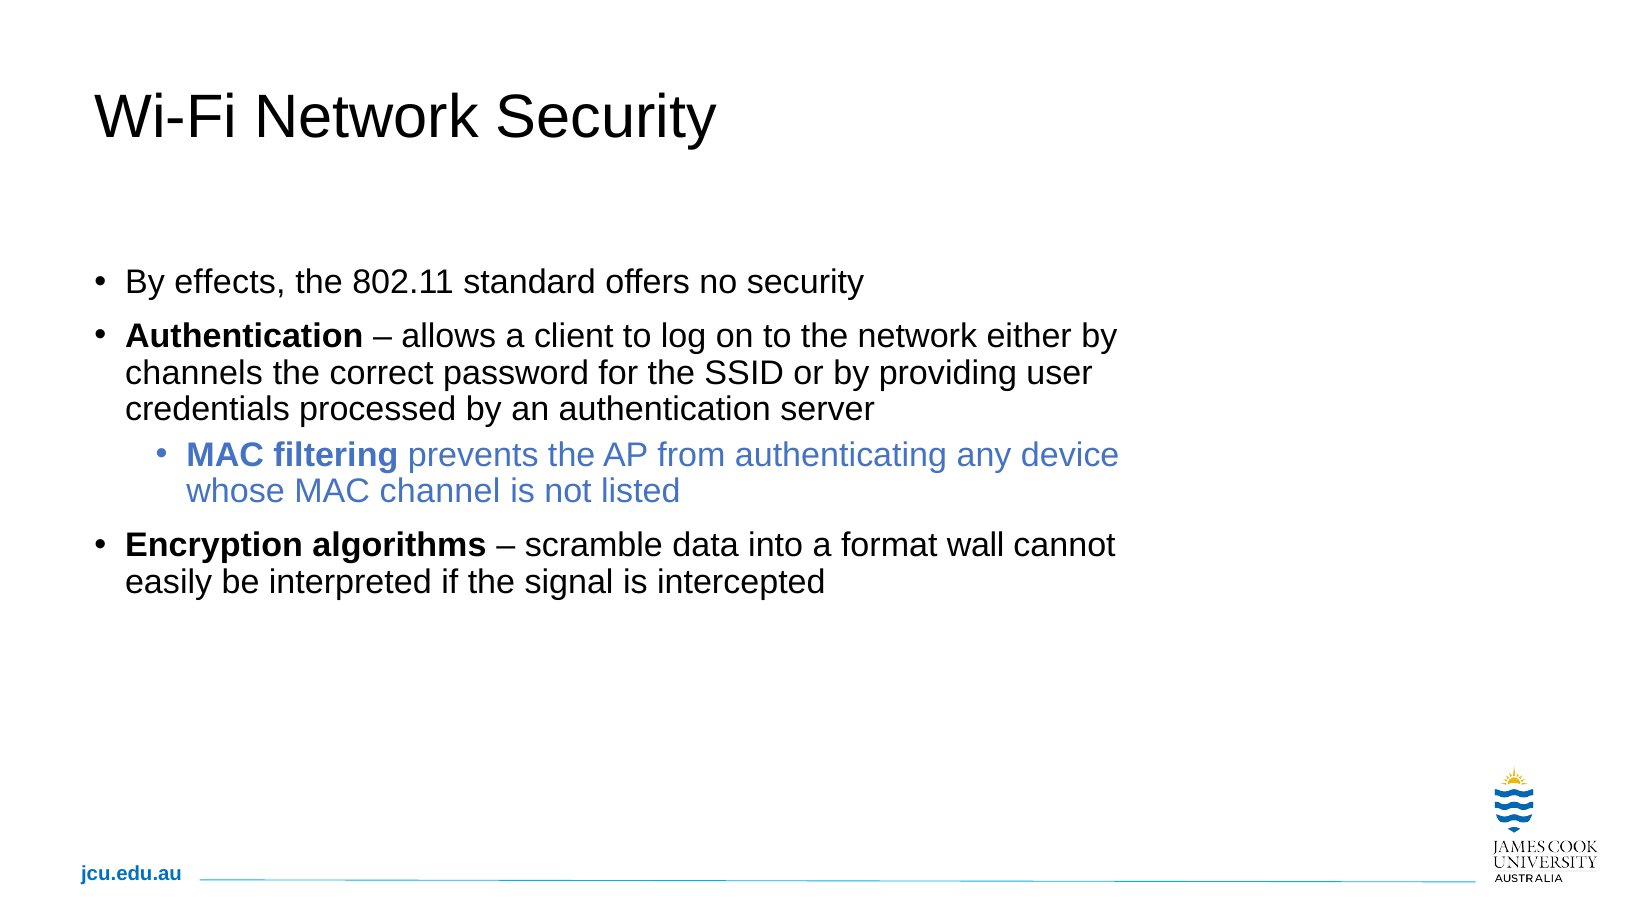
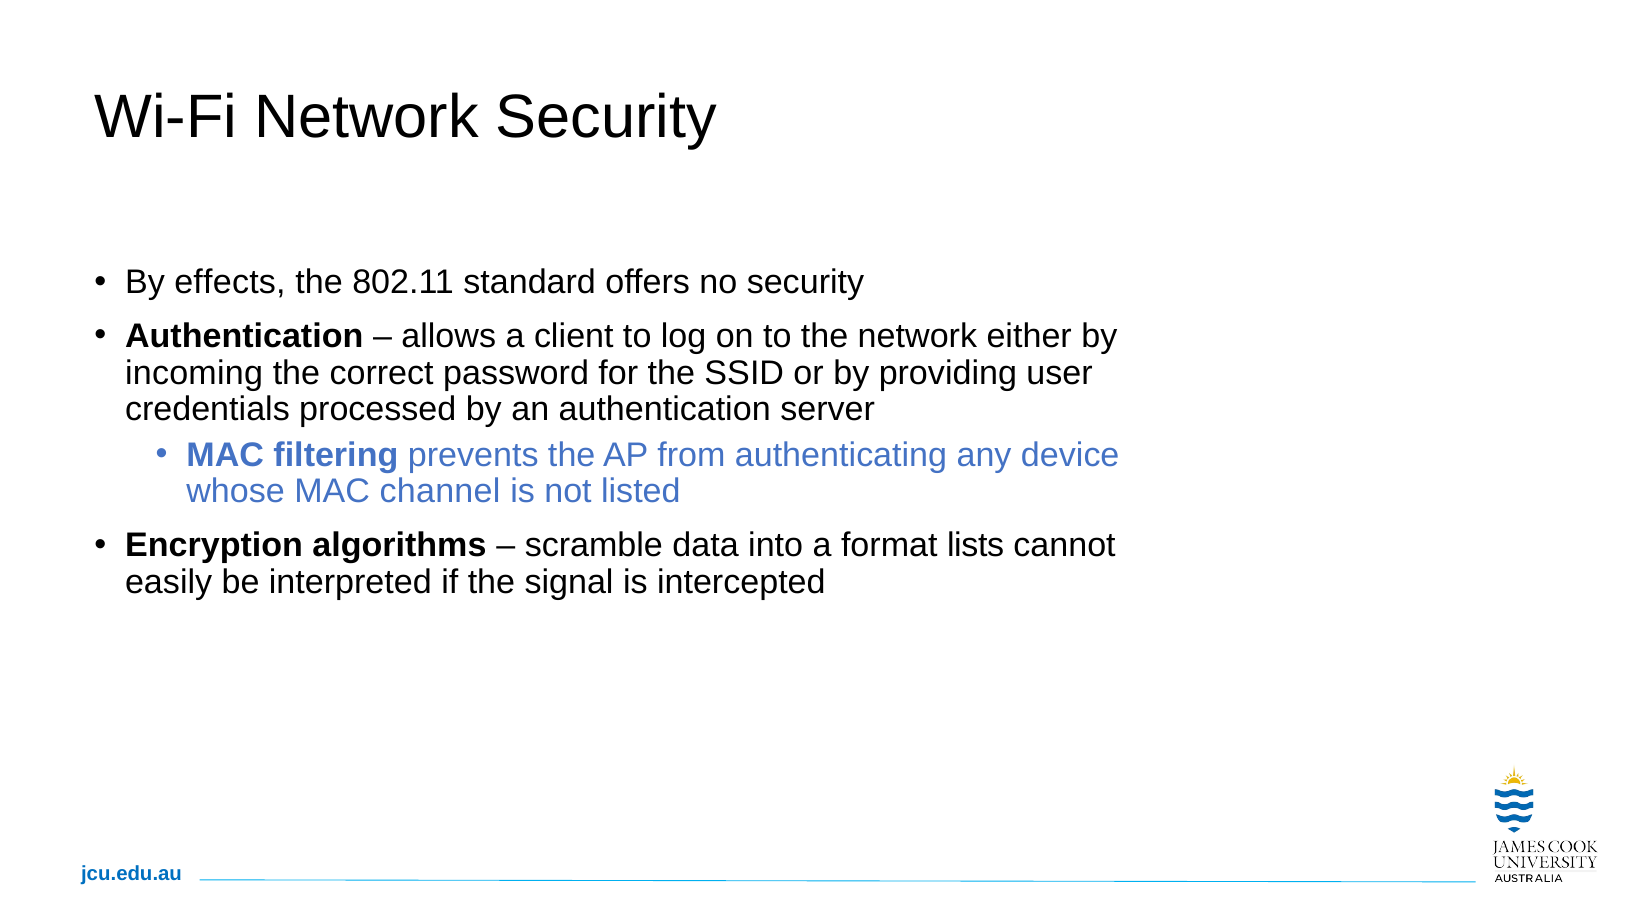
channels: channels -> incoming (194, 373)
wall: wall -> lists (976, 545)
